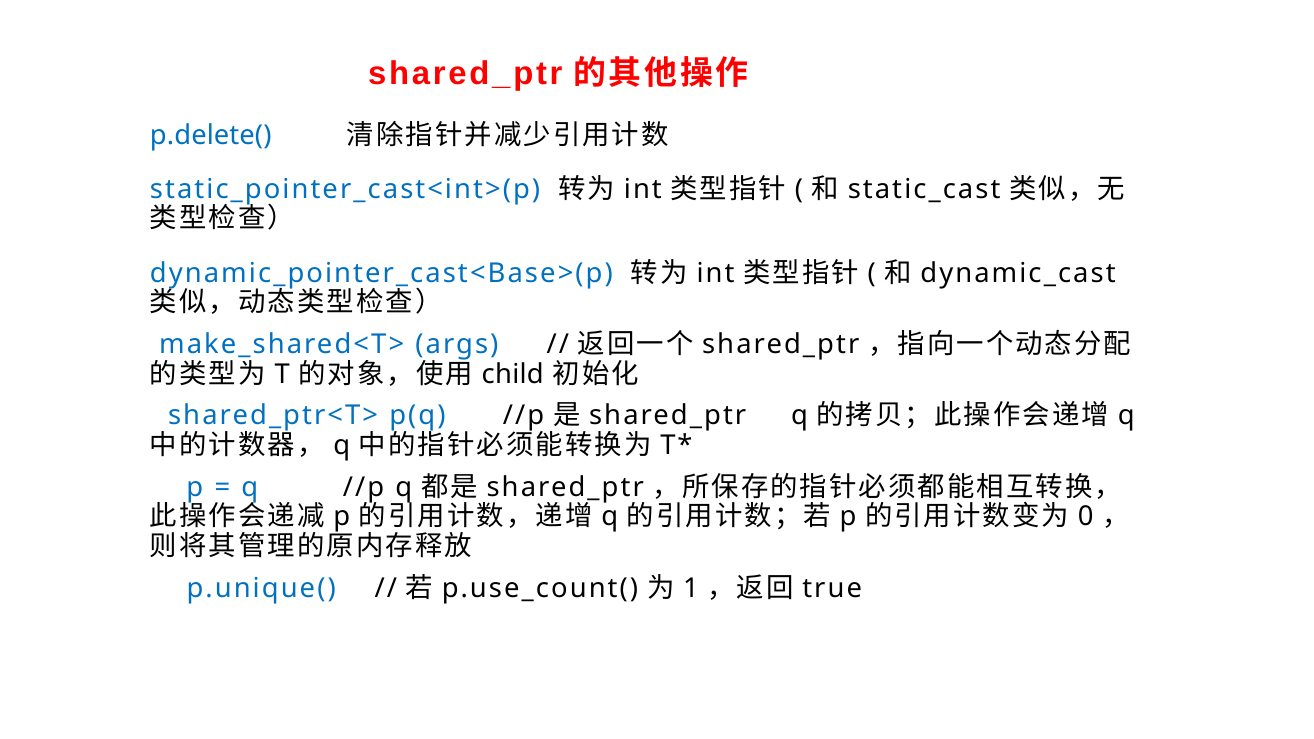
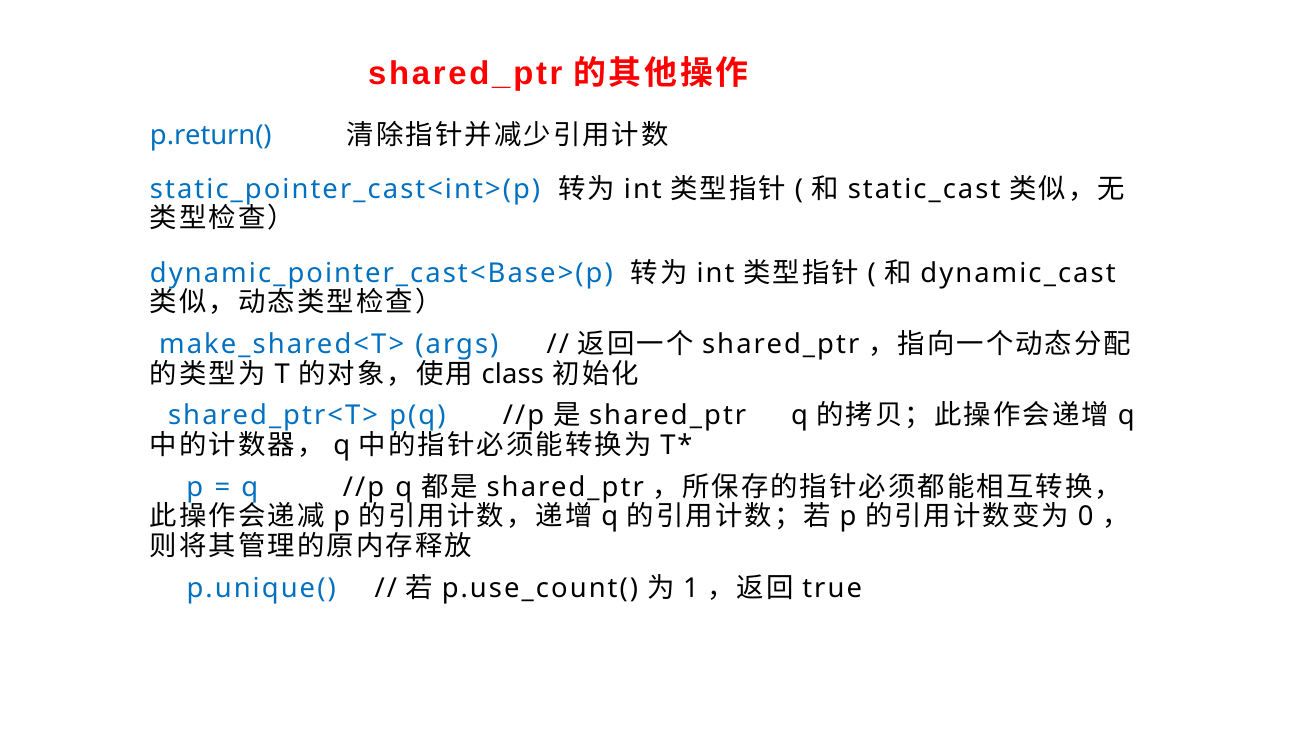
p.delete(: p.delete( -> p.return( (211, 135)
child: child -> class (513, 374)
